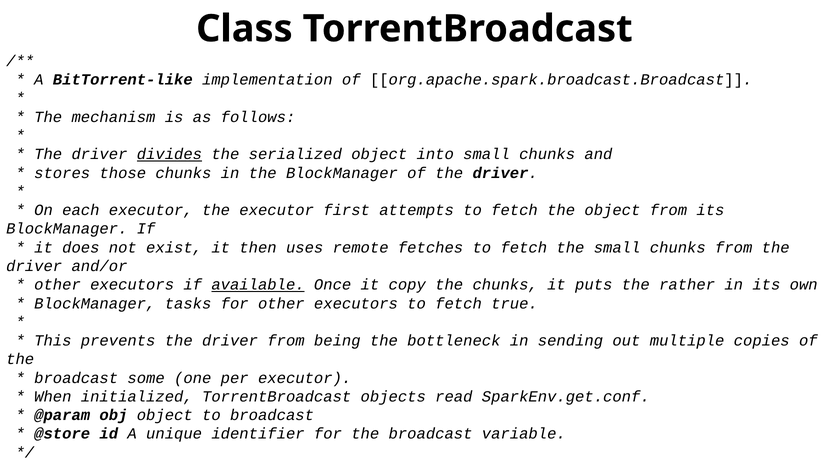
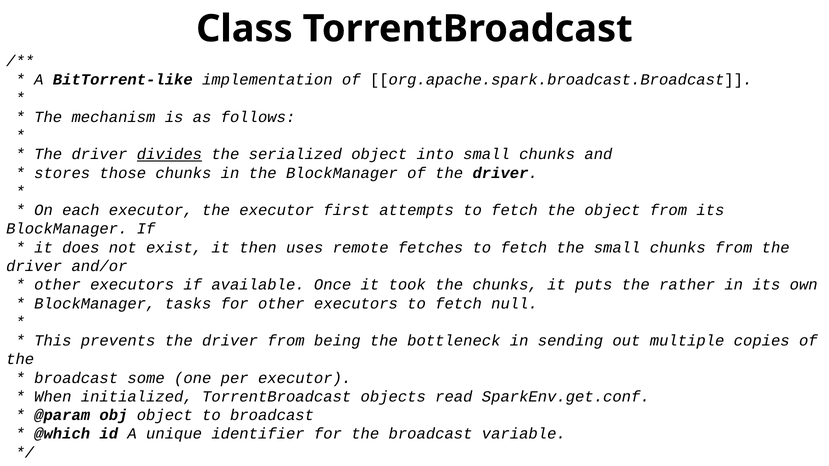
available underline: present -> none (258, 285)
copy: copy -> took (407, 285)
true: true -> null (514, 304)
@store: @store -> @which (62, 434)
